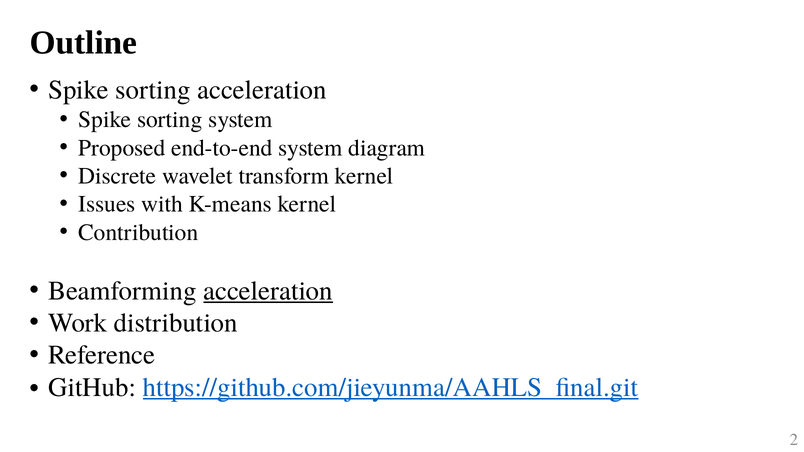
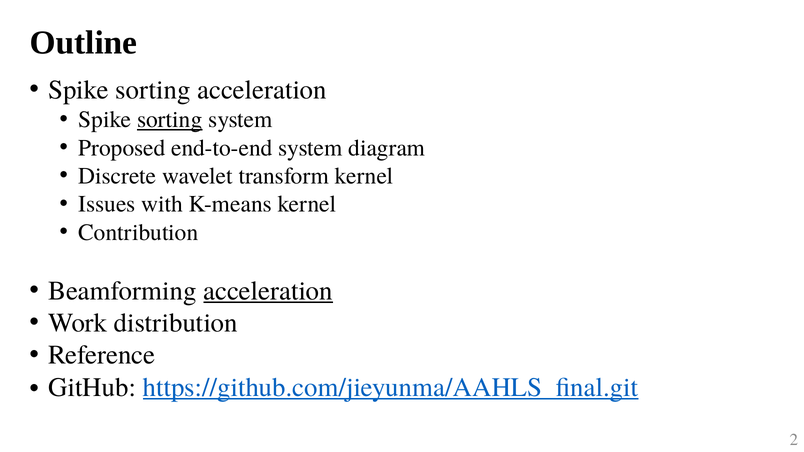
sorting underline: none -> present (170, 120)
